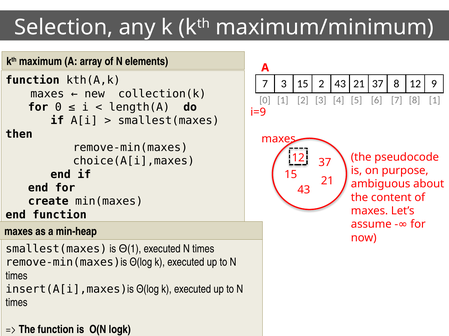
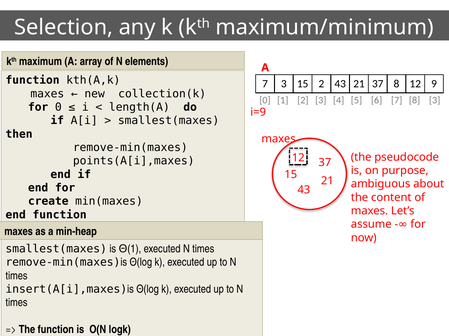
8 1: 1 -> 3 (435, 101)
choice(A[i],maxes: choice(A[i],maxes -> points(A[i],maxes (134, 161)
